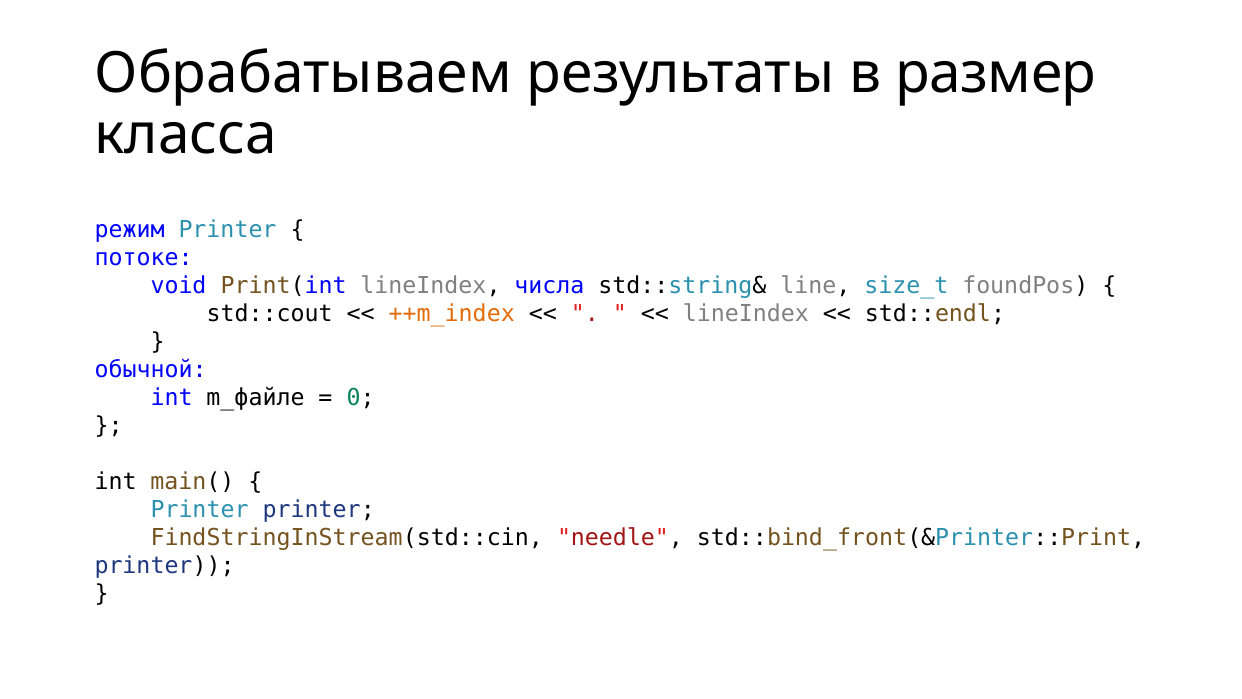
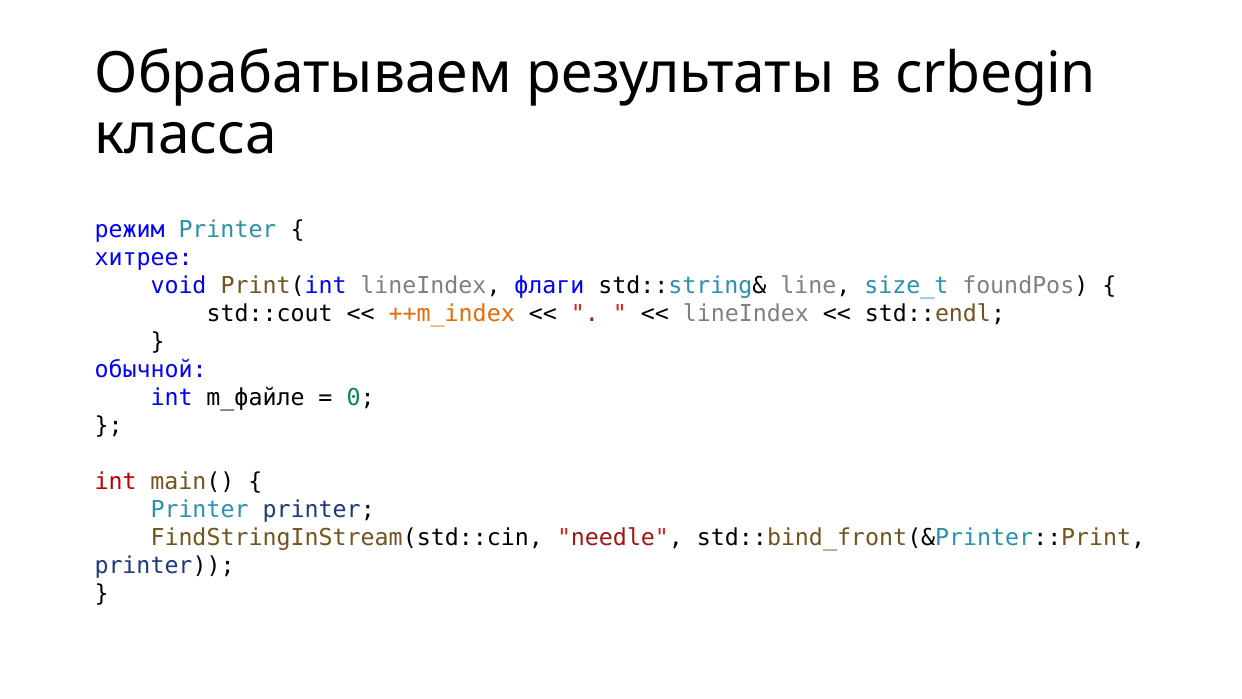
размер: размер -> crbegin (996, 74)
потоке: потоке -> хитрее (144, 258)
числа: числа -> флаги (549, 286)
int colour: black -> red (116, 482)
